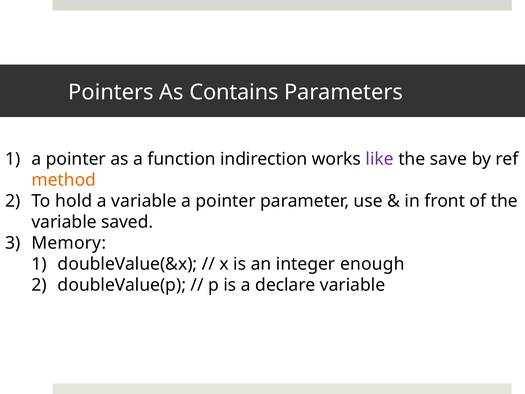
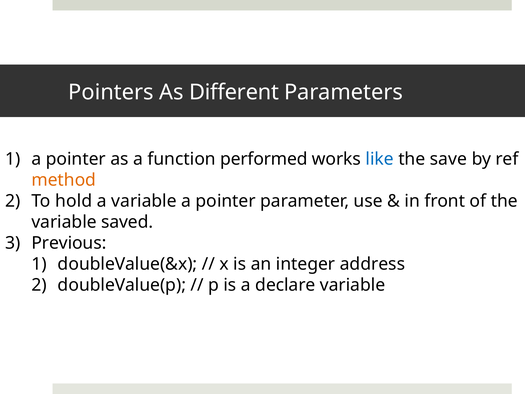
Contains: Contains -> Different (234, 92)
indirection: indirection -> performed (264, 159)
like colour: purple -> blue (380, 159)
Memory: Memory -> Previous (69, 243)
enough: enough -> address (372, 264)
